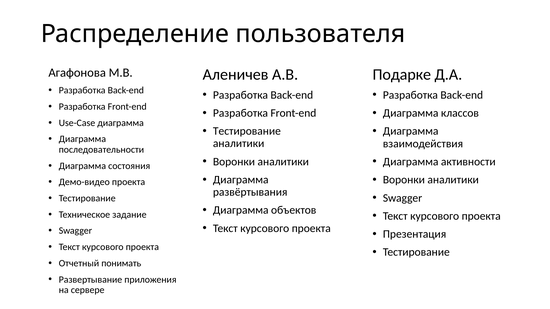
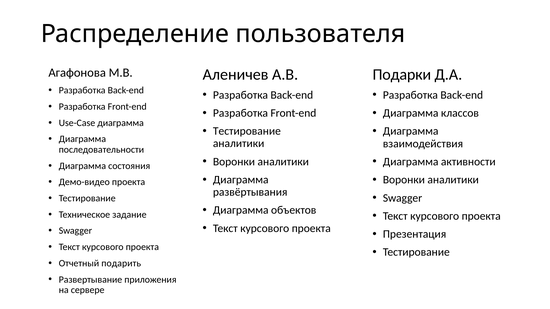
Подарке: Подарке -> Подарки (402, 74)
понимать: понимать -> подарить (121, 264)
